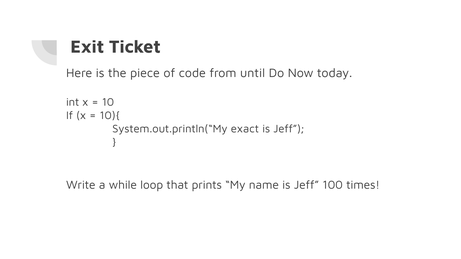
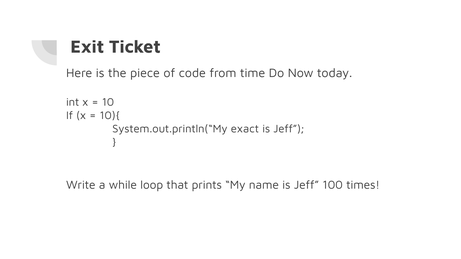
until: until -> time (253, 73)
